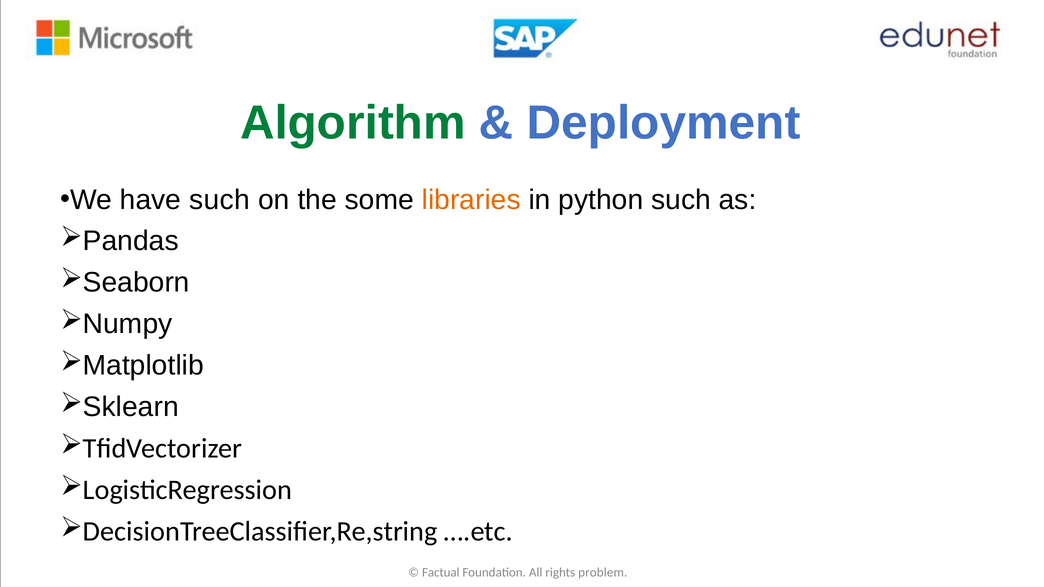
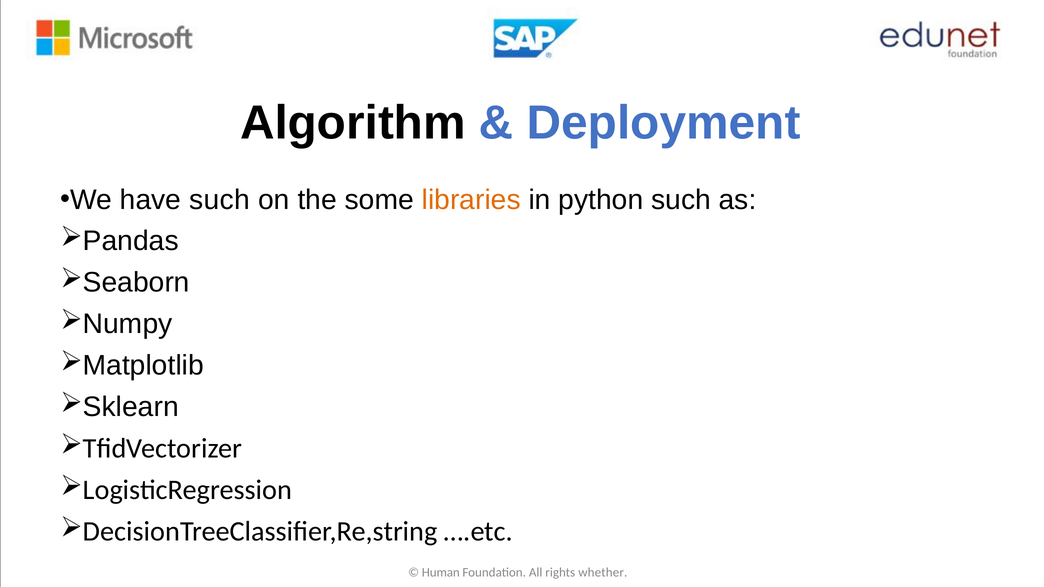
Algorithm colour: green -> black (353, 123)
Factual: Factual -> Human (441, 572)
problem: problem -> whether (603, 572)
